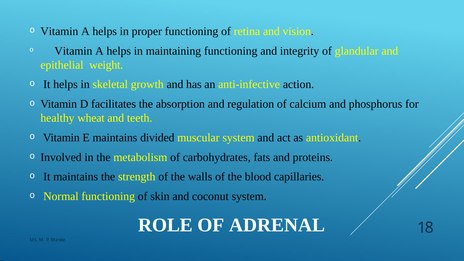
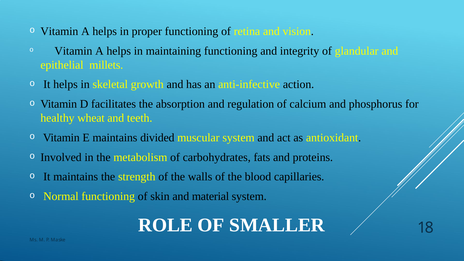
weight: weight -> millets (106, 65)
coconut: coconut -> material (210, 196)
ADRENAL: ADRENAL -> SMALLER (277, 225)
